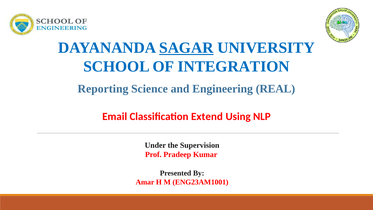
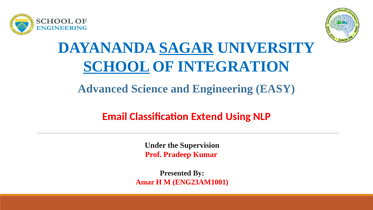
SCHOOL underline: none -> present (116, 66)
Reporting: Reporting -> Advanced (103, 89)
REAL: REAL -> EASY (275, 89)
